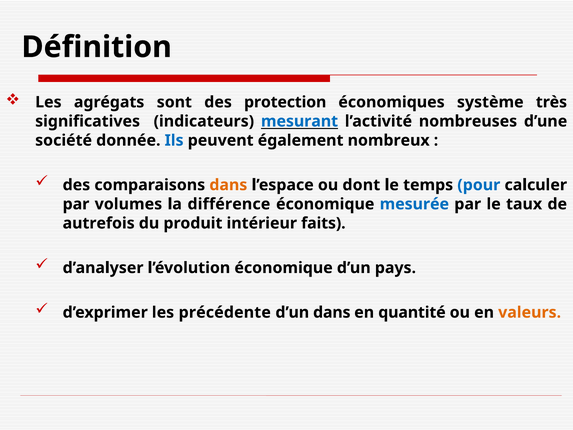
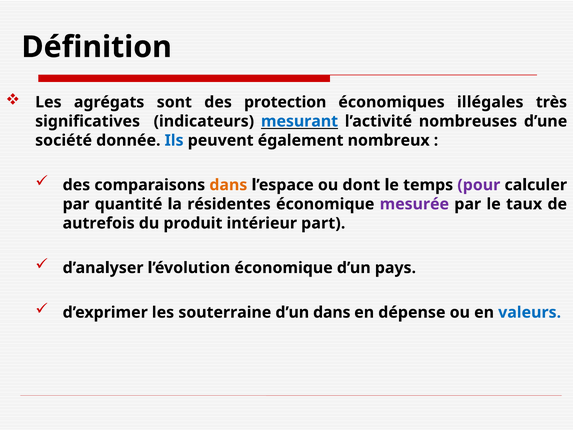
système: système -> illégales (490, 102)
pour colour: blue -> purple (479, 185)
volumes: volumes -> quantité (129, 204)
différence: différence -> résidentes (229, 204)
mesurée colour: blue -> purple (414, 204)
faits: faits -> part (323, 223)
précédente: précédente -> souterraine (225, 312)
quantité: quantité -> dépense (412, 312)
valeurs colour: orange -> blue (530, 312)
